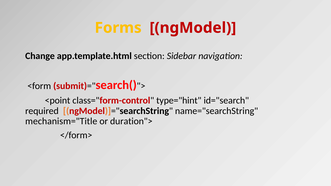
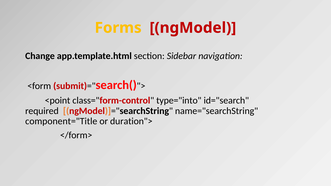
type="hint: type="hint -> type="into (179, 101)
mechanism="Title: mechanism="Title -> component="Title (61, 121)
